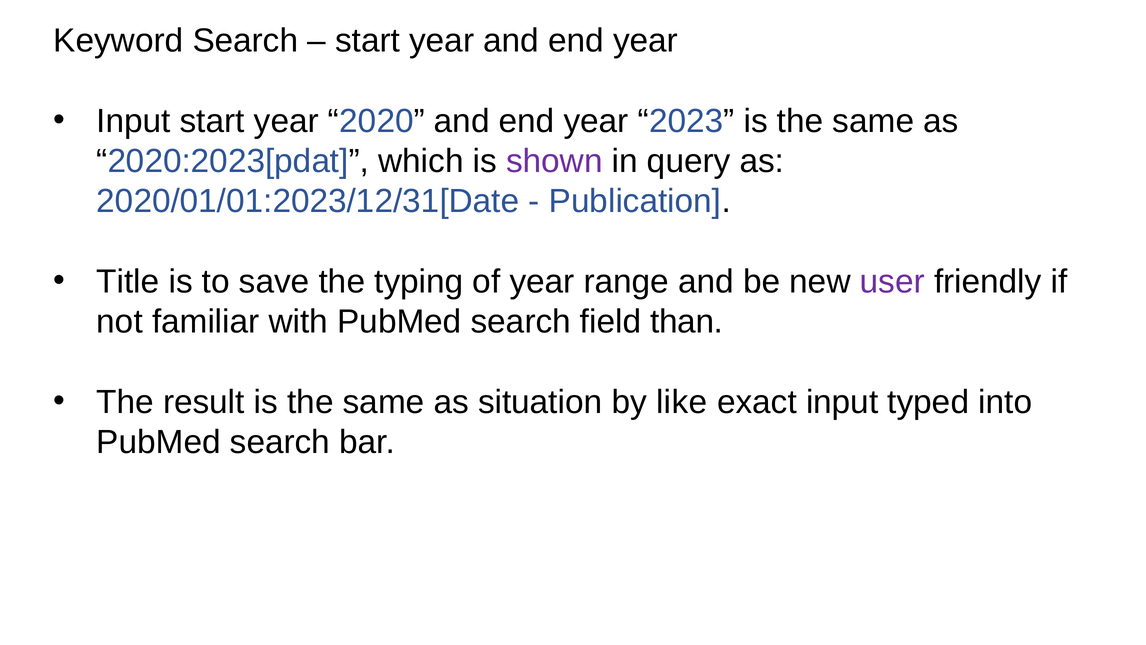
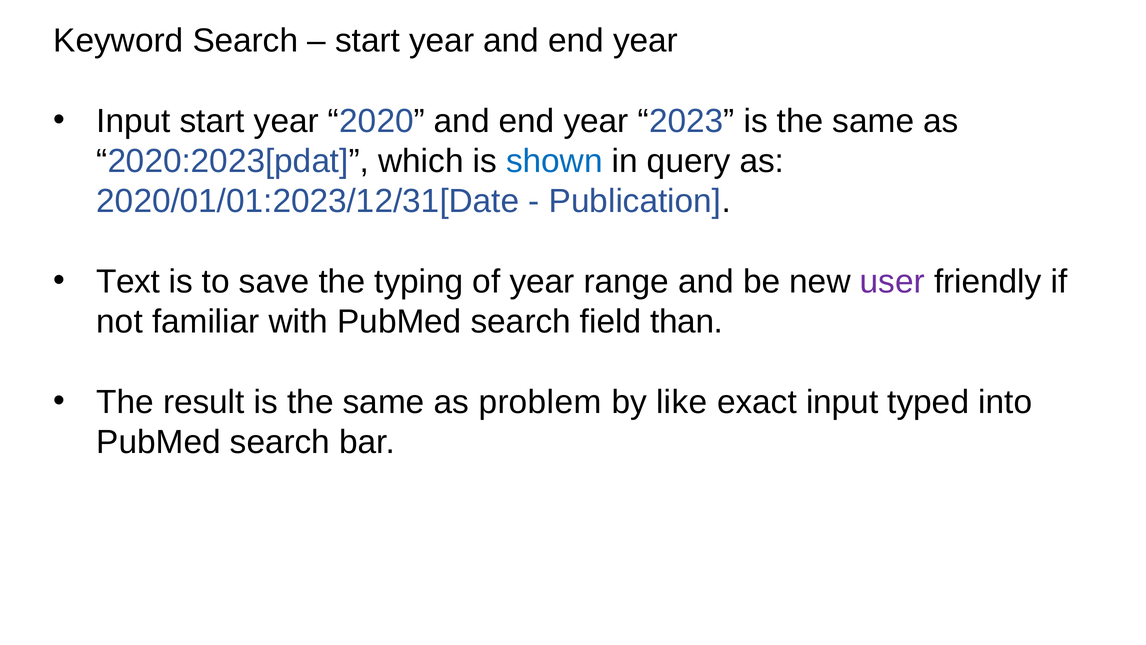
shown colour: purple -> blue (554, 161)
Title: Title -> Text (128, 282)
situation: situation -> problem (540, 402)
